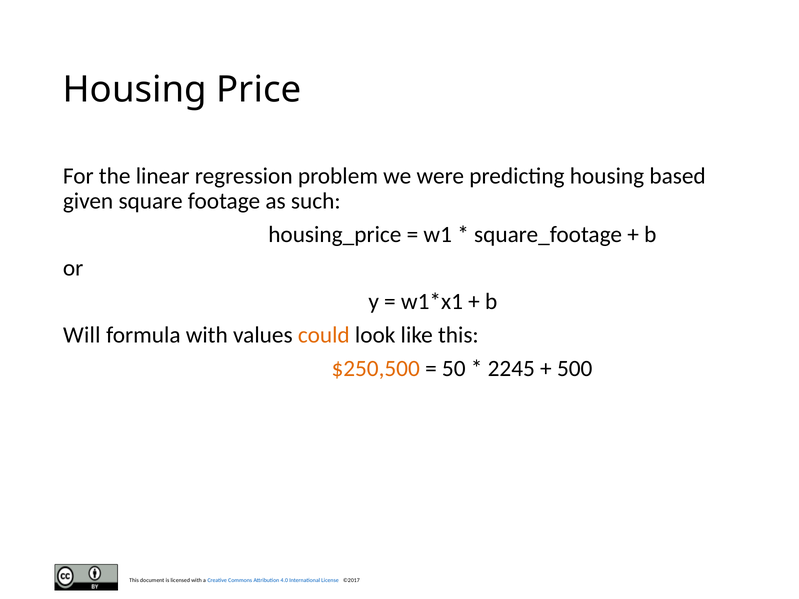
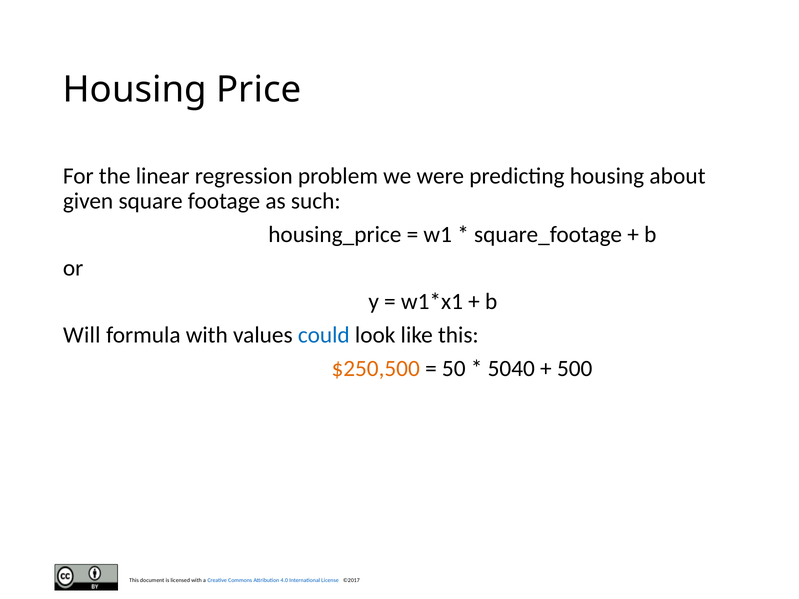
based: based -> about (677, 176)
could colour: orange -> blue (324, 335)
2245: 2245 -> 5040 (511, 369)
